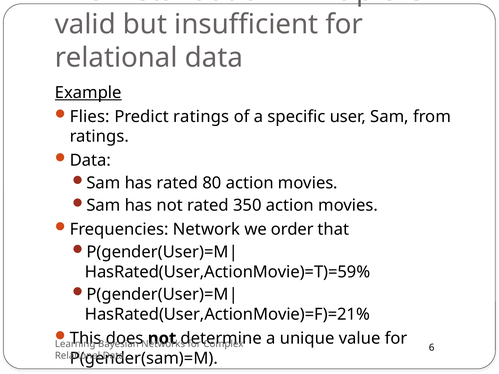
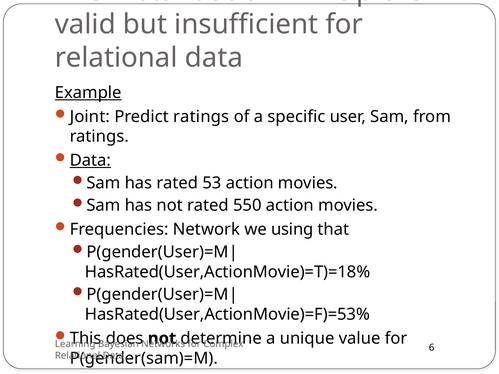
Flies: Flies -> Joint (90, 117)
Data underline: none -> present (90, 161)
80: 80 -> 53 (212, 183)
350: 350 -> 550 (247, 206)
order: order -> using (292, 230)
HasRated(User,ActionMovie)=T)=59%: HasRated(User,ActionMovie)=T)=59% -> HasRated(User,ActionMovie)=T)=18% (227, 272)
HasRated(User,ActionMovie)=F)=21%: HasRated(User,ActionMovie)=F)=21% -> HasRated(User,ActionMovie)=F)=53% (227, 315)
